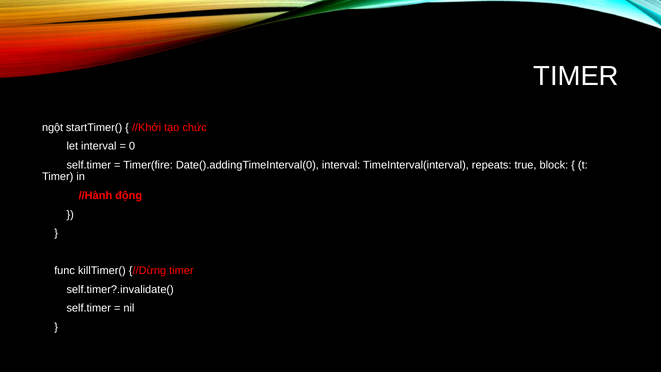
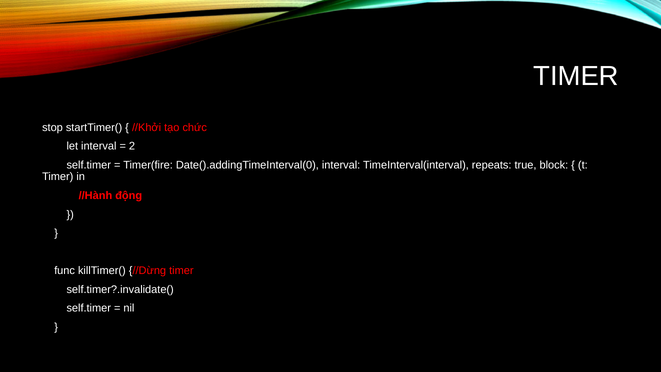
ngột: ngột -> stop (52, 127)
0: 0 -> 2 (132, 146)
